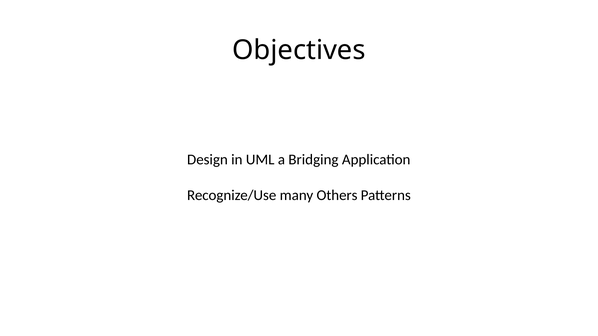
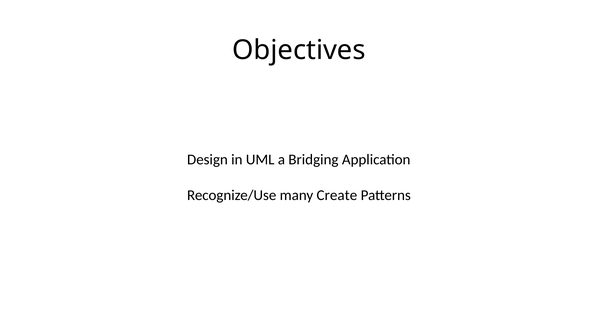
Others: Others -> Create (337, 196)
